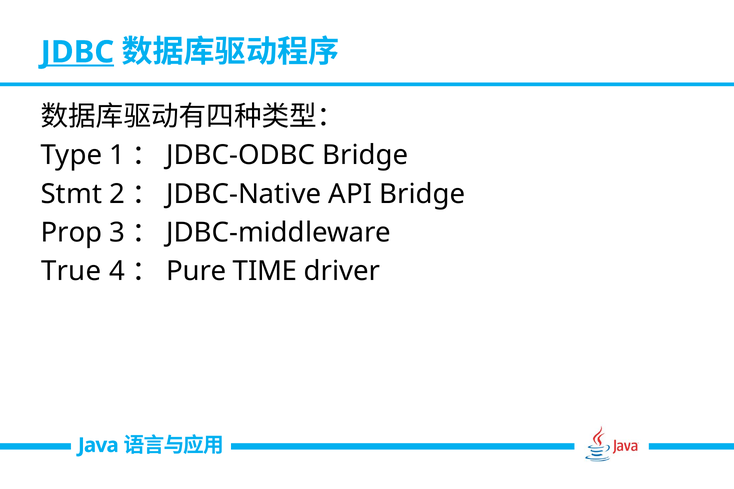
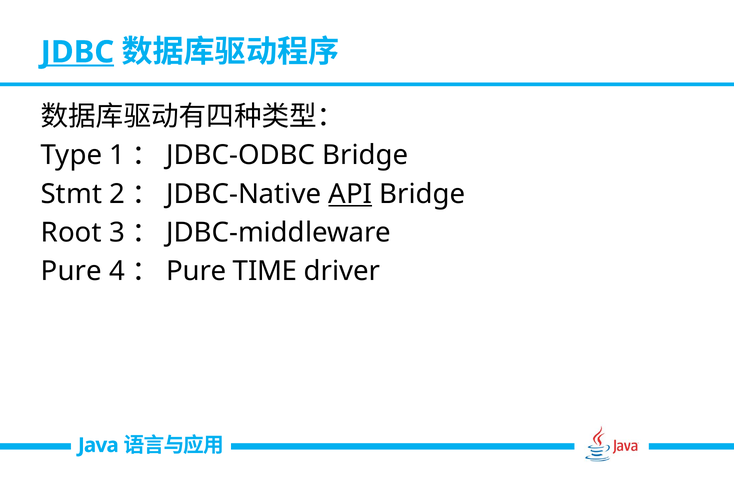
API underline: none -> present (350, 194)
Prop: Prop -> Root (71, 233)
True: True -> Pure (71, 272)
